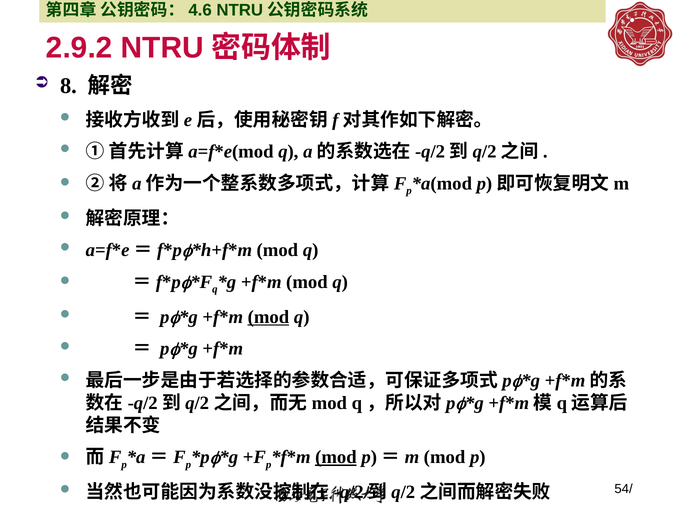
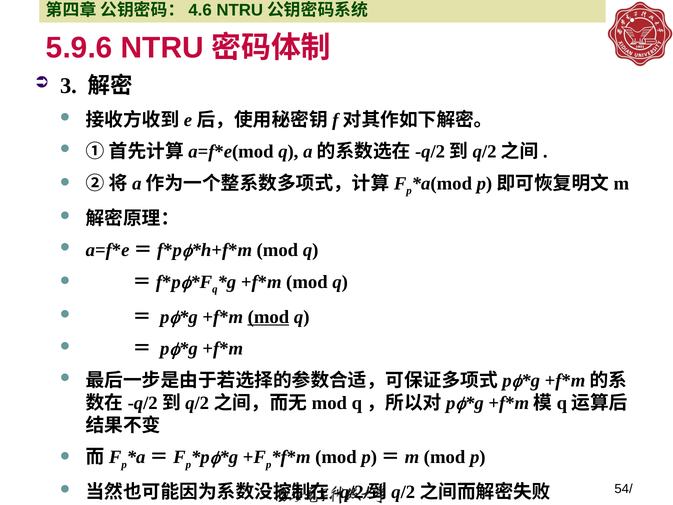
2.9.2: 2.9.2 -> 5.9.6 (79, 48)
8: 8 -> 3 (68, 86)
mod underline: present -> none (336, 457)
